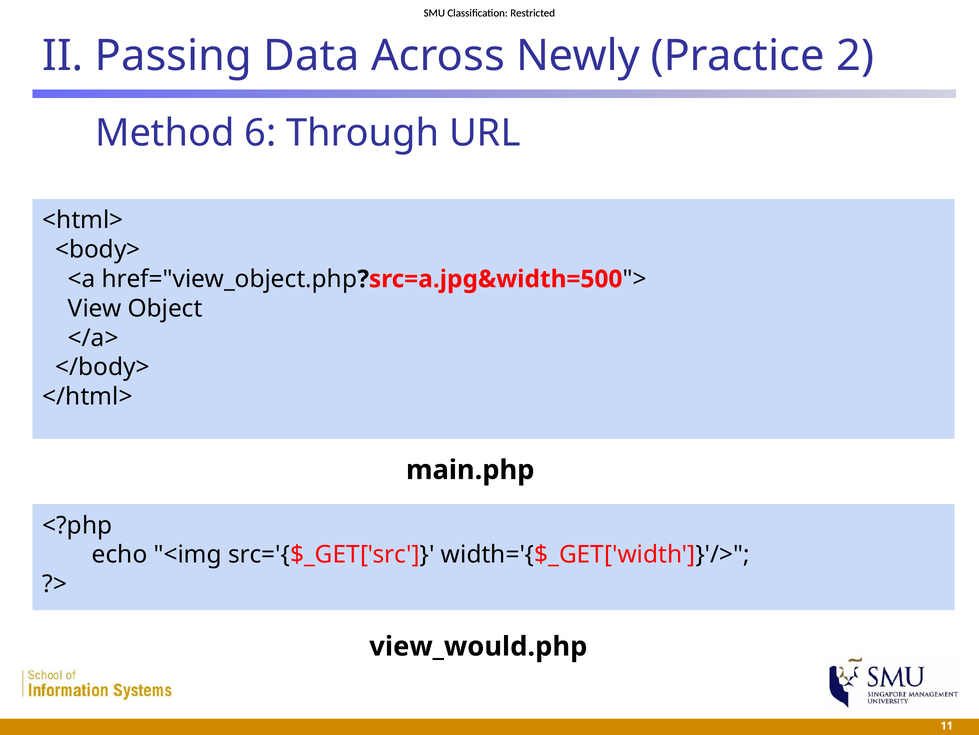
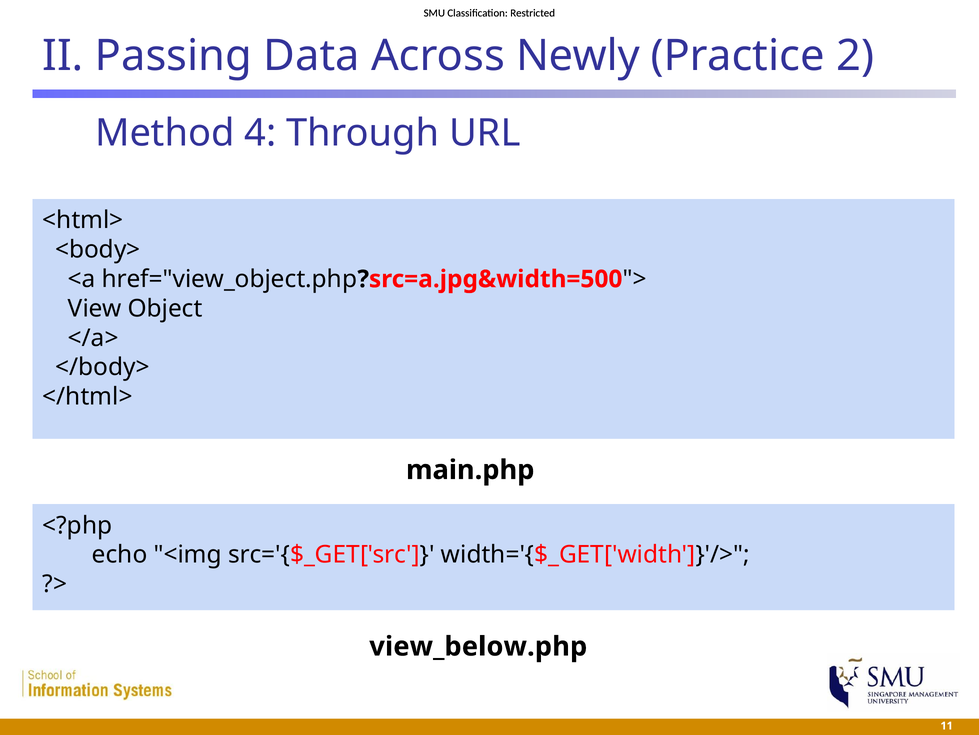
6: 6 -> 4 (260, 133)
view_would.php: view_would.php -> view_below.php (478, 646)
